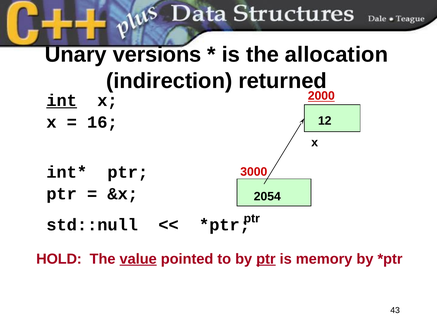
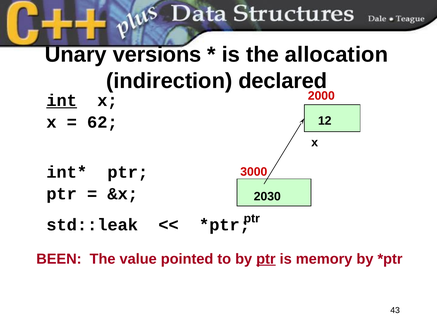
returned: returned -> declared (283, 81)
2000 underline: present -> none (321, 96)
16: 16 -> 62 (102, 122)
2054: 2054 -> 2030 (267, 196)
std::null: std::null -> std::leak (92, 225)
HOLD: HOLD -> BEEN (59, 259)
value underline: present -> none (138, 259)
